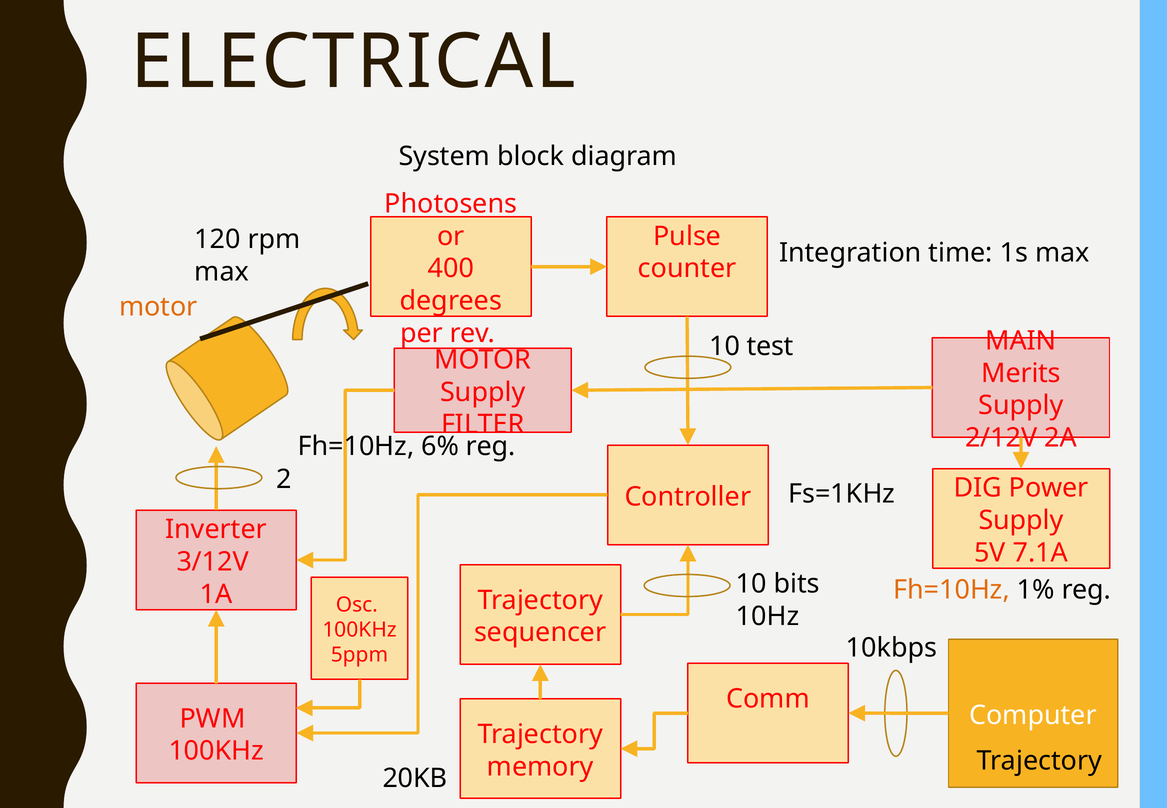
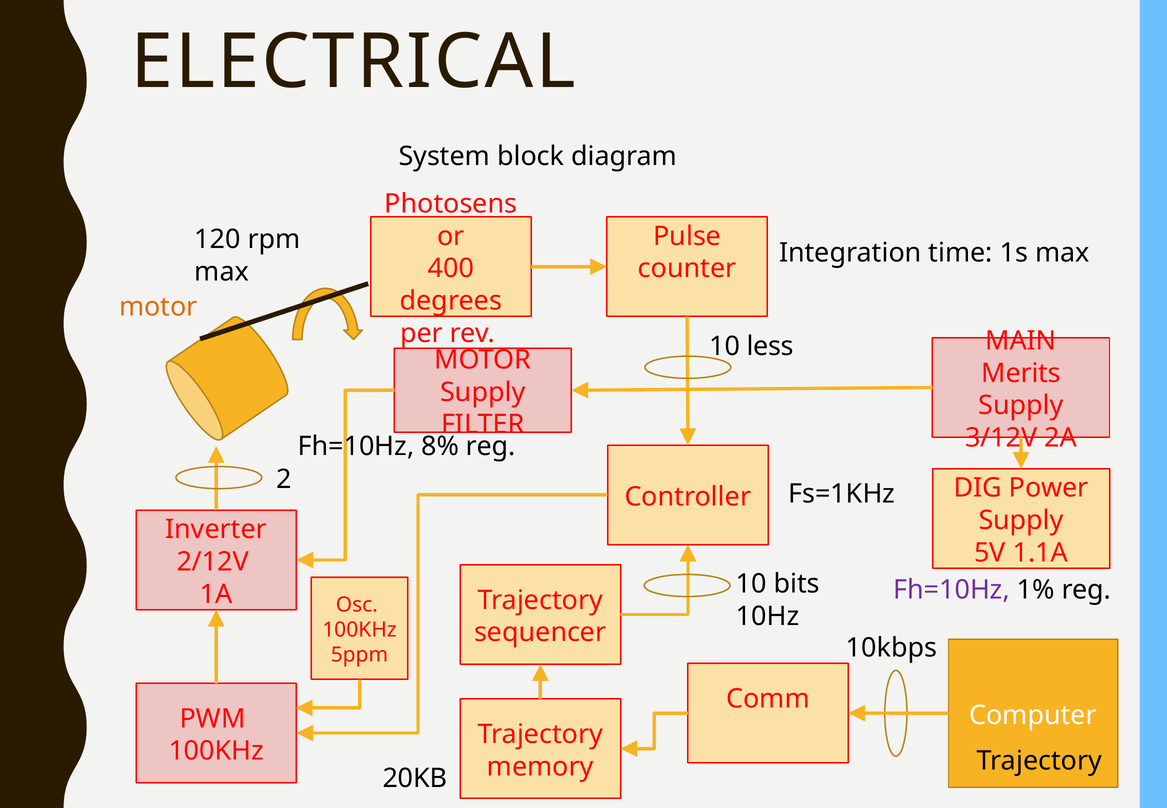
test: test -> less (770, 346)
2/12V: 2/12V -> 3/12V (1001, 438)
6%: 6% -> 8% (440, 446)
7.1A: 7.1A -> 1.1A (1040, 553)
3/12V: 3/12V -> 2/12V (213, 562)
Fh=10Hz colour: orange -> purple (952, 590)
